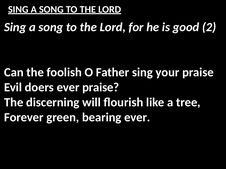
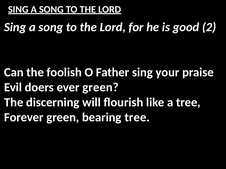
ever praise: praise -> green (101, 88)
bearing ever: ever -> tree (137, 118)
